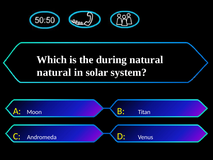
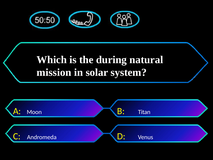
natural: natural -> mission (54, 72)
